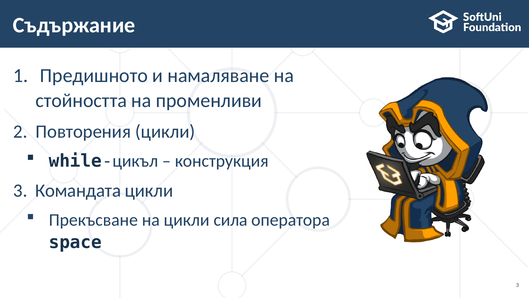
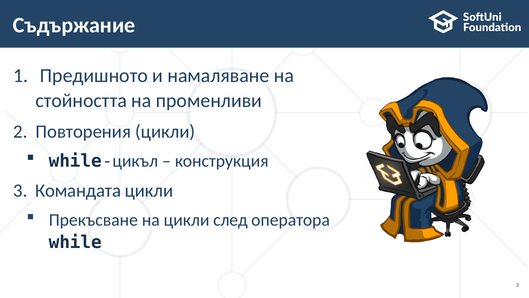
сила: сила -> след (230, 220)
space: space -> while (75, 242)
